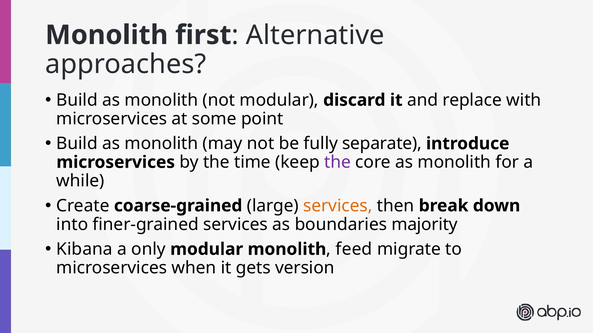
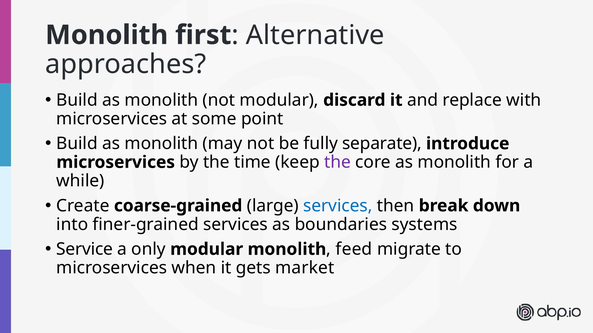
services colour: orange -> blue (338, 206)
majority: majority -> systems (424, 225)
Kibana: Kibana -> Service (85, 250)
version: version -> market (305, 268)
